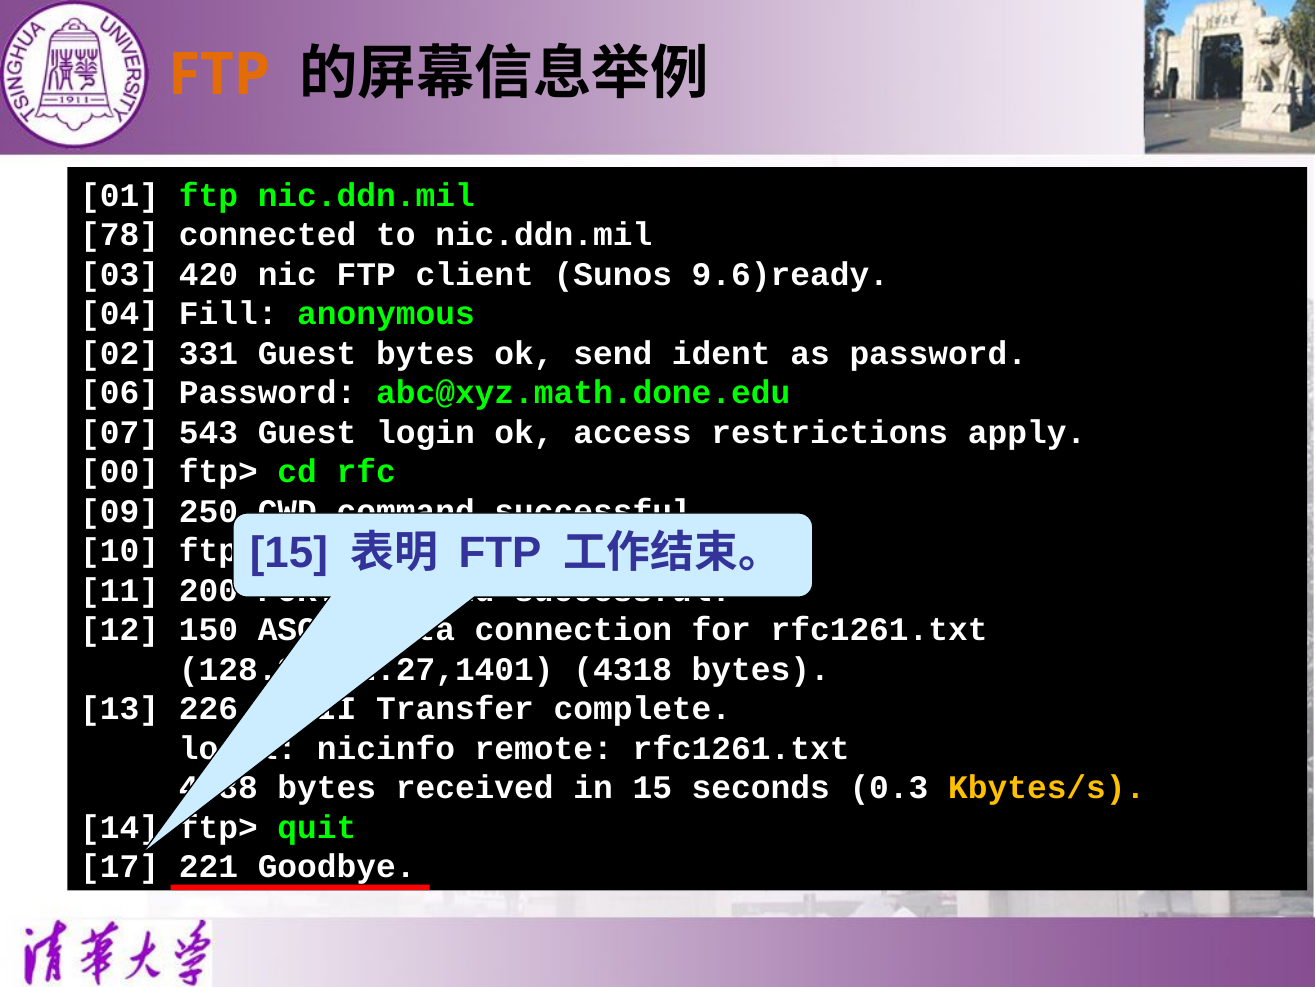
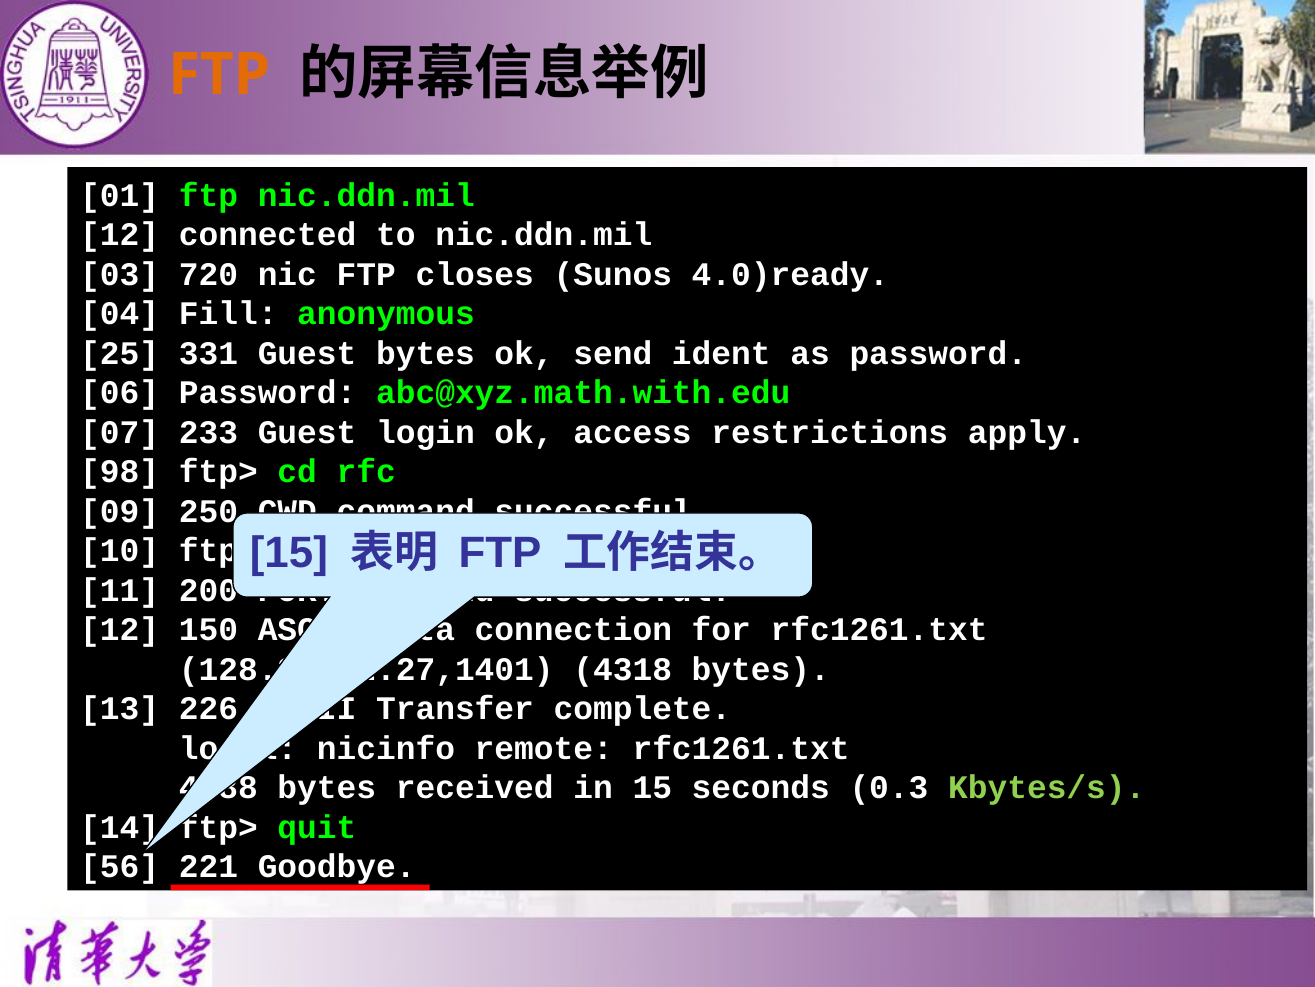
78: 78 -> 12 (120, 235)
420: 420 -> 720 (208, 274)
client: client -> closes (475, 274)
9.6)ready: 9.6)ready -> 4.0)ready (790, 274)
02: 02 -> 25 (120, 353)
abc@xyz.math.done.edu: abc@xyz.math.done.edu -> abc@xyz.math.with.edu (583, 393)
543: 543 -> 233 (208, 432)
00: 00 -> 98 (120, 472)
Kbytes/s colour: yellow -> light green (1047, 787)
17: 17 -> 56 (120, 866)
